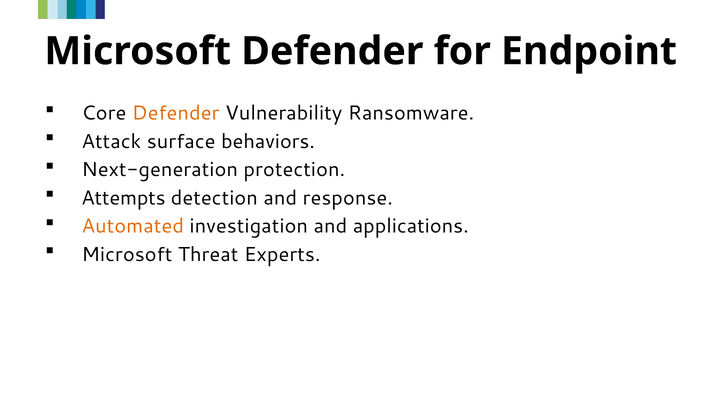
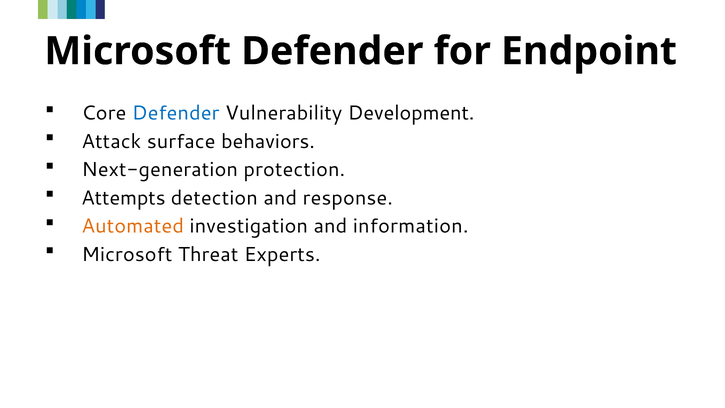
Defender colour: orange -> blue (176, 113)
Ransomware: Ransomware -> Development (411, 113)
applications: applications -> information (411, 226)
